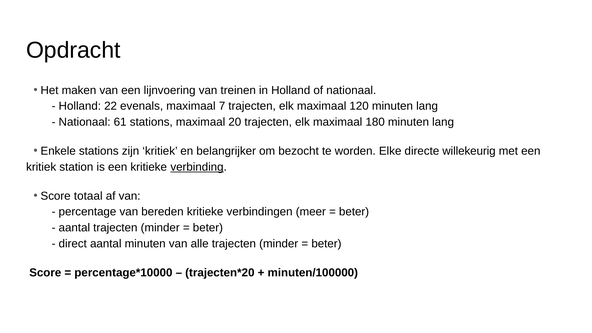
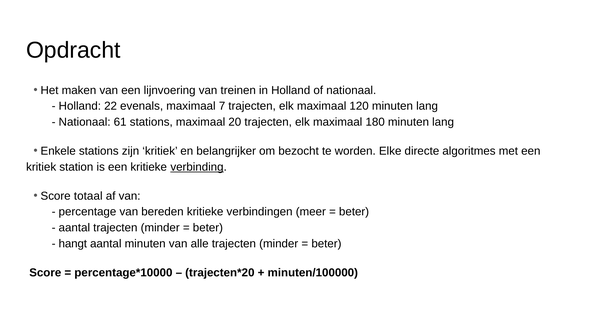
willekeurig: willekeurig -> algoritmes (469, 151)
direct: direct -> hangt (73, 244)
